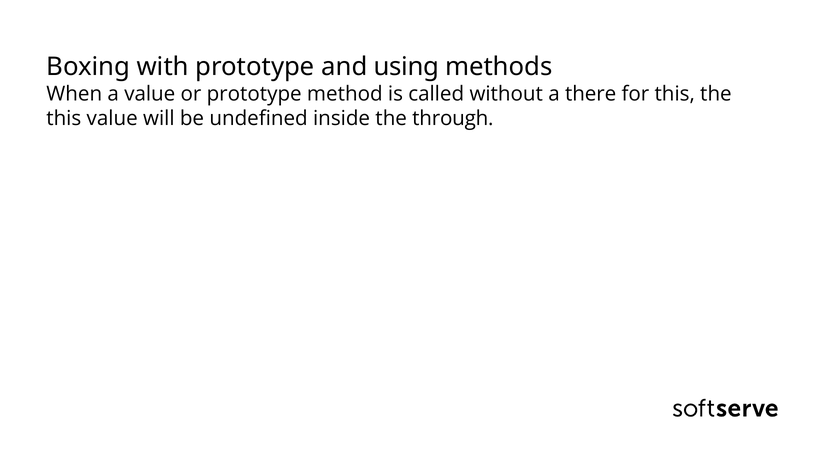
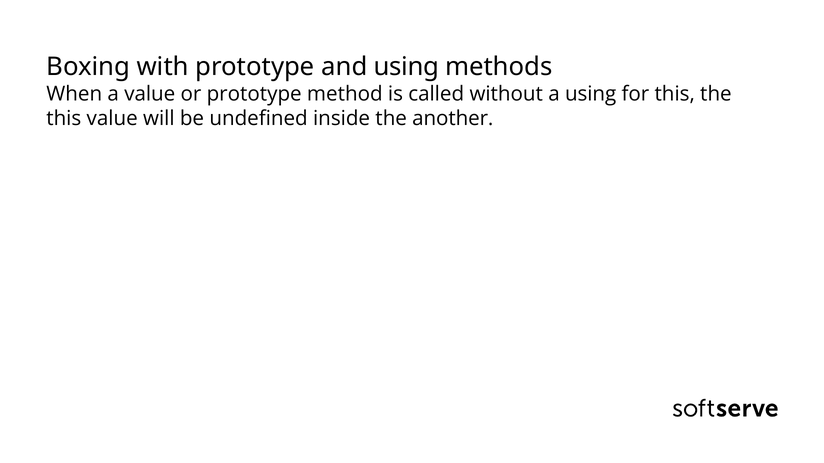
a there: there -> using (591, 94)
through: through -> another (453, 119)
